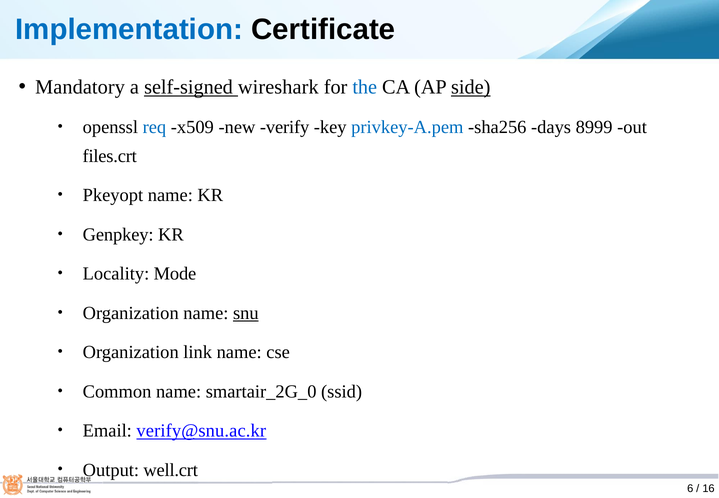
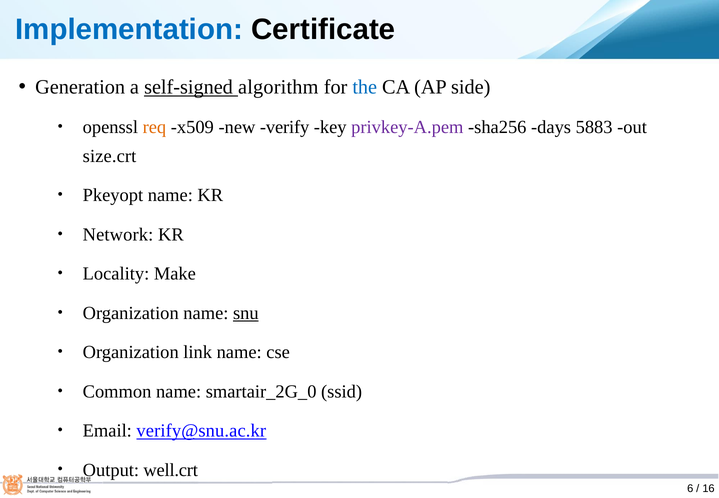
Mandatory: Mandatory -> Generation (80, 87)
wireshark: wireshark -> algorithm (278, 87)
side underline: present -> none (471, 87)
req colour: blue -> orange (154, 127)
privkey-A.pem colour: blue -> purple (407, 127)
8999: 8999 -> 5883 (594, 127)
files.crt: files.crt -> size.crt (110, 156)
Genpkey: Genpkey -> Network (118, 235)
Mode: Mode -> Make (175, 274)
